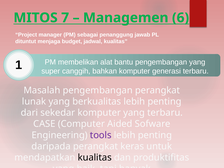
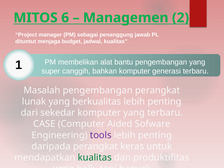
7: 7 -> 6 (65, 18)
6: 6 -> 2 (181, 18)
kualitas colour: black -> green (95, 157)
